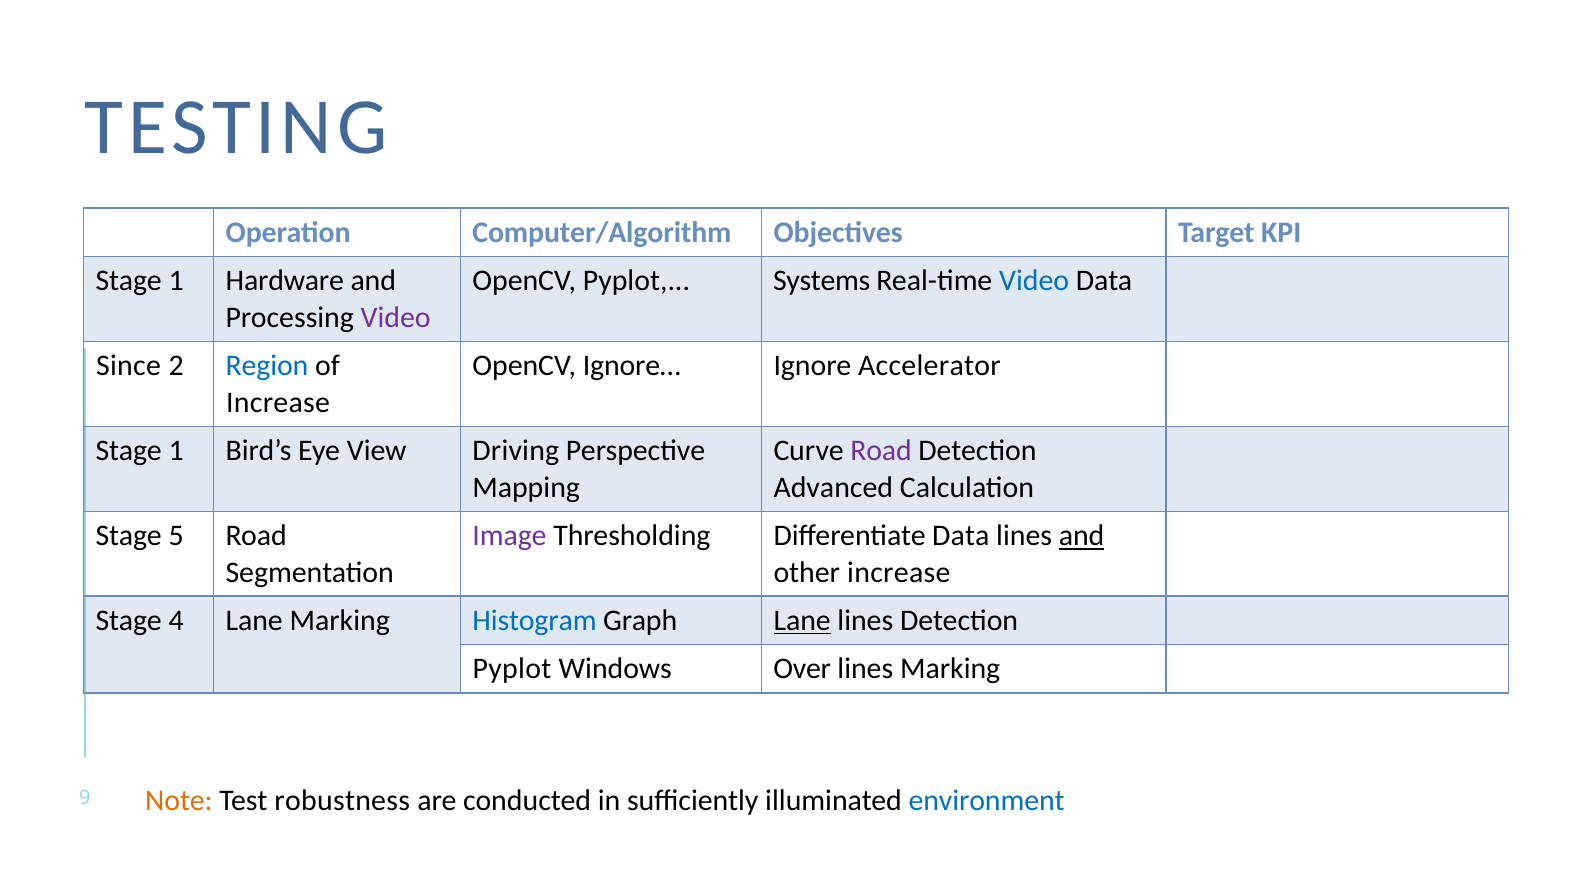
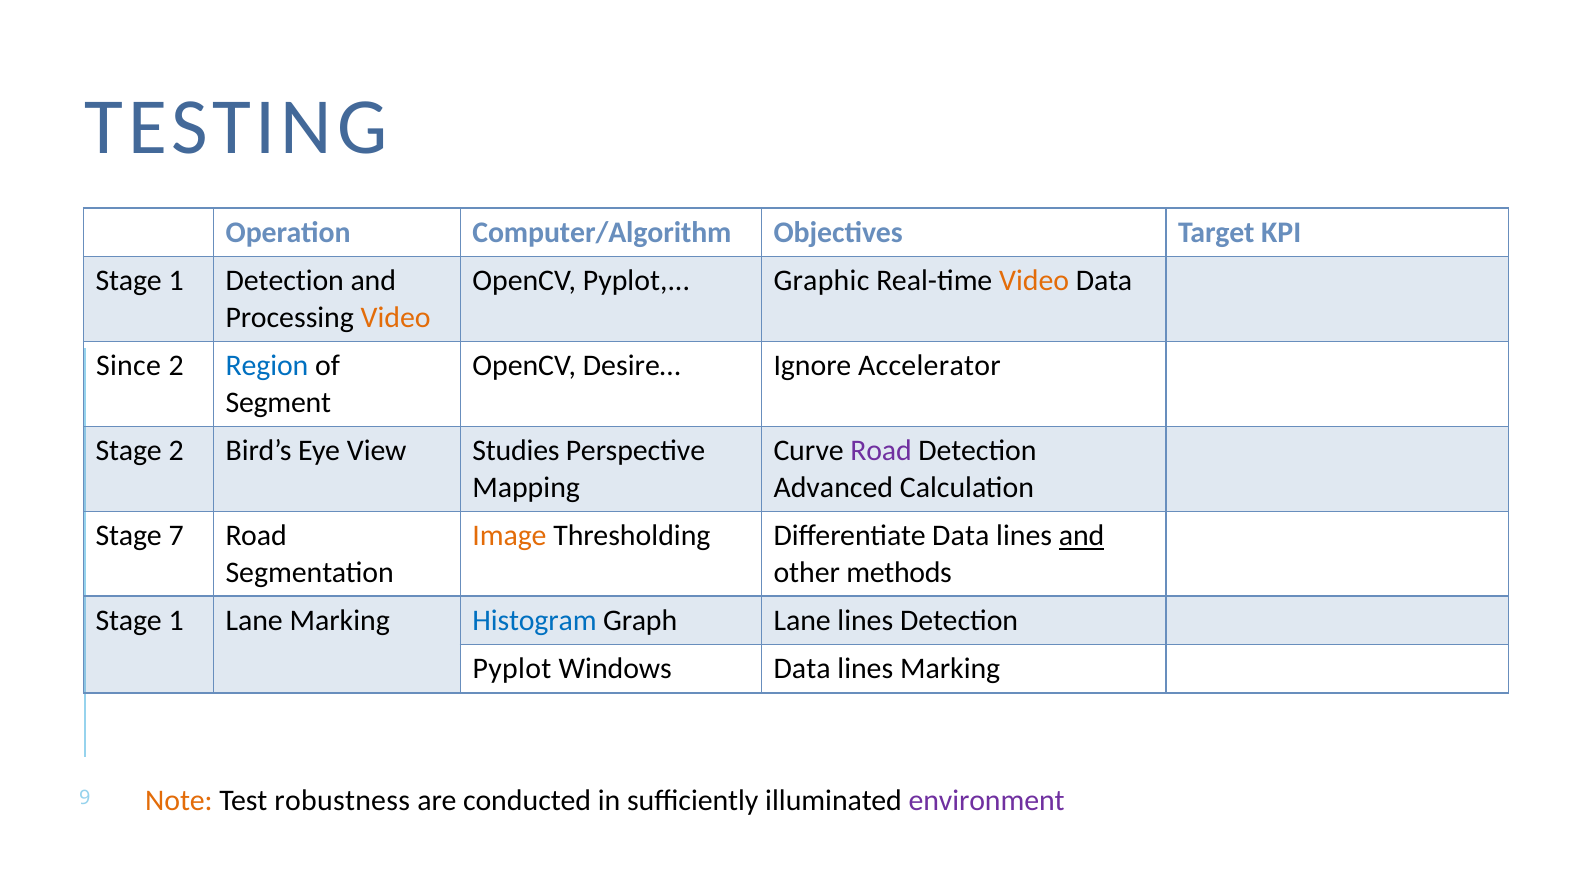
1 Hardware: Hardware -> Detection (285, 281)
Systems: Systems -> Graphic (821, 281)
Video colour: blue -> orange (1034, 281)
Video colour: purple -> orange (396, 317)
Ignore…: Ignore… -> Desire… (632, 366)
Increase: Increase -> Segment (278, 402)
1: 1 -> 2 (176, 451)
Driving: Driving -> Studies (516, 451)
5: 5 -> 7 (176, 535)
Image colour: purple -> orange (509, 535)
other increase: increase -> methods (899, 572)
4: 4 -> 1 (176, 620)
Lane underline: present -> none (802, 620)
Windows Over: Over -> Data (802, 669)
environment colour: blue -> purple (987, 800)
